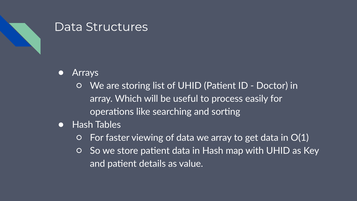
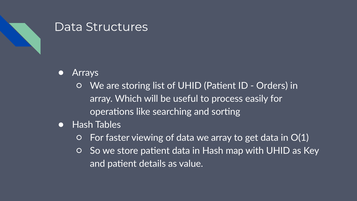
Doctor: Doctor -> Orders (272, 86)
